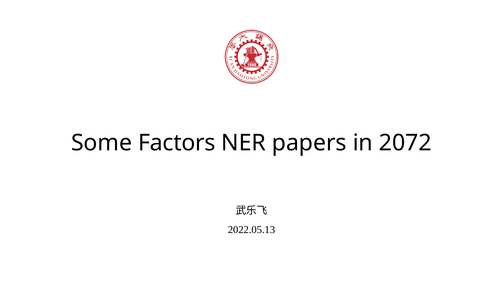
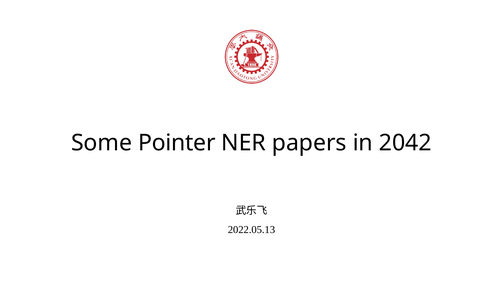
Factors: Factors -> Pointer (177, 143)
2072: 2072 -> 2042 (405, 143)
